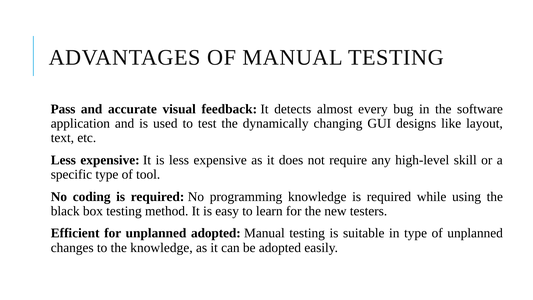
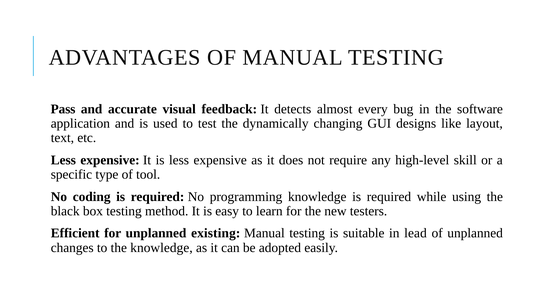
unplanned adopted: adopted -> existing (216, 233)
in type: type -> lead (415, 233)
